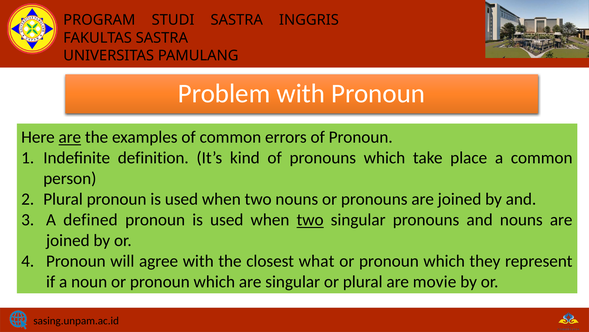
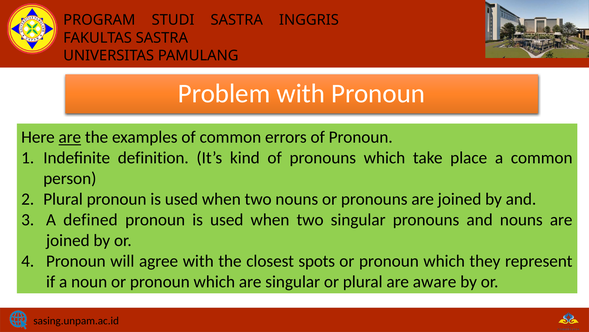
two underline: present -> none (310, 220)
what: what -> spots (317, 261)
movie: movie -> aware (435, 281)
